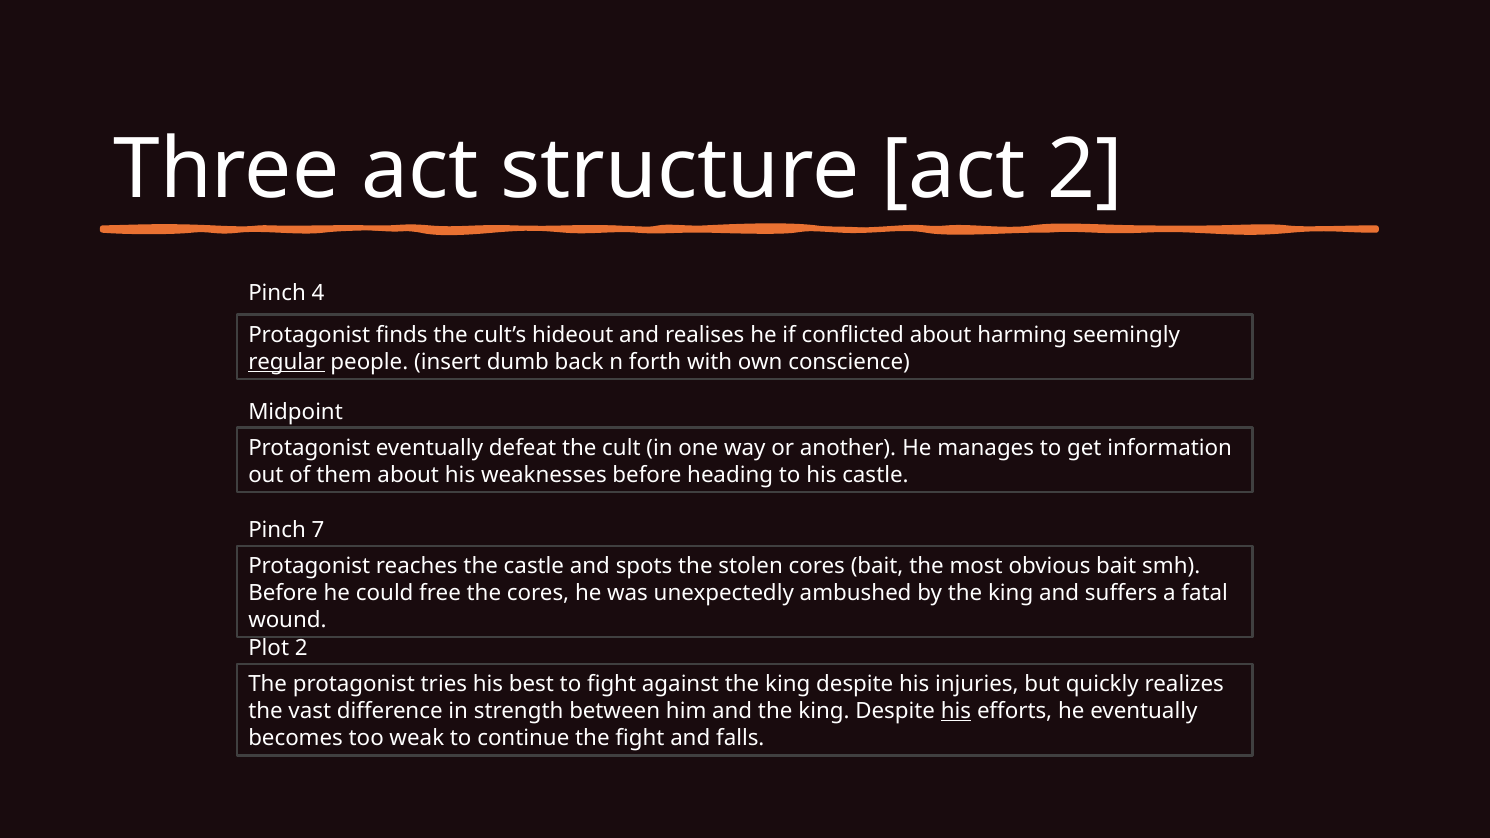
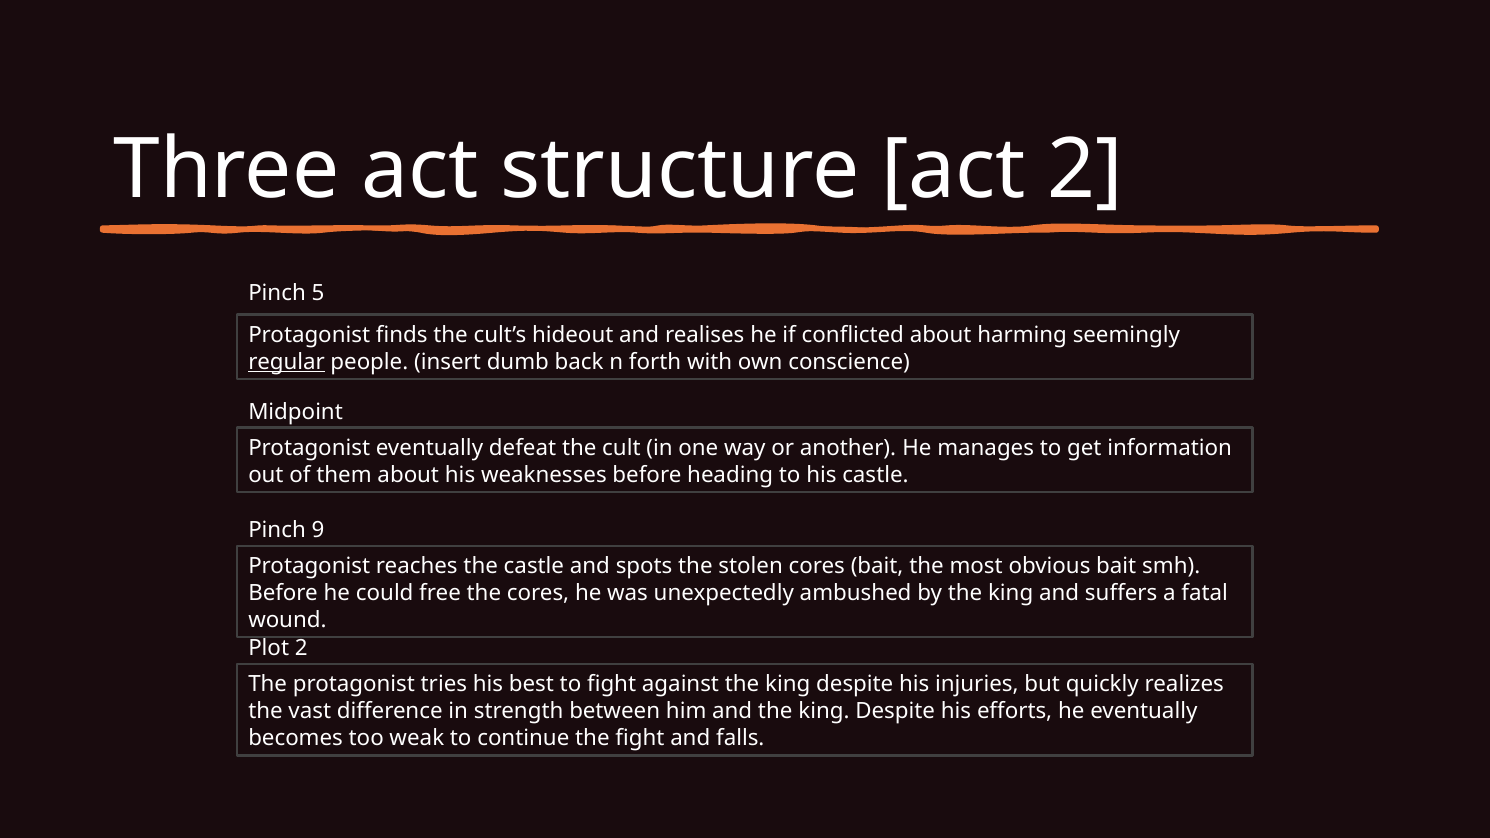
4: 4 -> 5 (318, 293)
7: 7 -> 9 (318, 530)
his underline: present -> none (956, 711)
